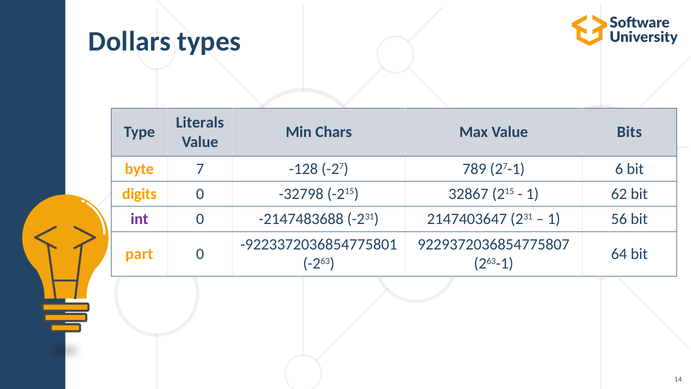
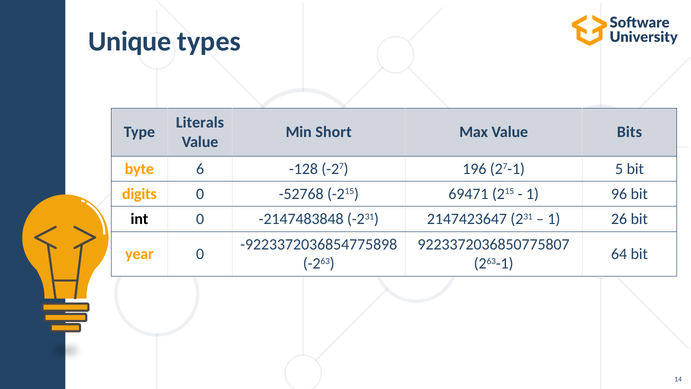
Dollars: Dollars -> Unique (130, 41)
Chars: Chars -> Short (334, 132)
7: 7 -> 6 (200, 169)
789: 789 -> 196 (474, 169)
6: 6 -> 5 (619, 169)
-32798: -32798 -> -52768 (301, 194)
32867: 32867 -> 69471 (468, 194)
62: 62 -> 96 (619, 194)
int colour: purple -> black (139, 219)
-2147483688: -2147483688 -> -2147483848 (301, 219)
2147403647: 2147403647 -> 2147423647 (467, 219)
56: 56 -> 26 (619, 219)
-9223372036854775801: -9223372036854775801 -> -9223372036854775898 (319, 244)
9229372036854775807: 9229372036854775807 -> 9223372036850775807 (494, 244)
part: part -> year (139, 254)
